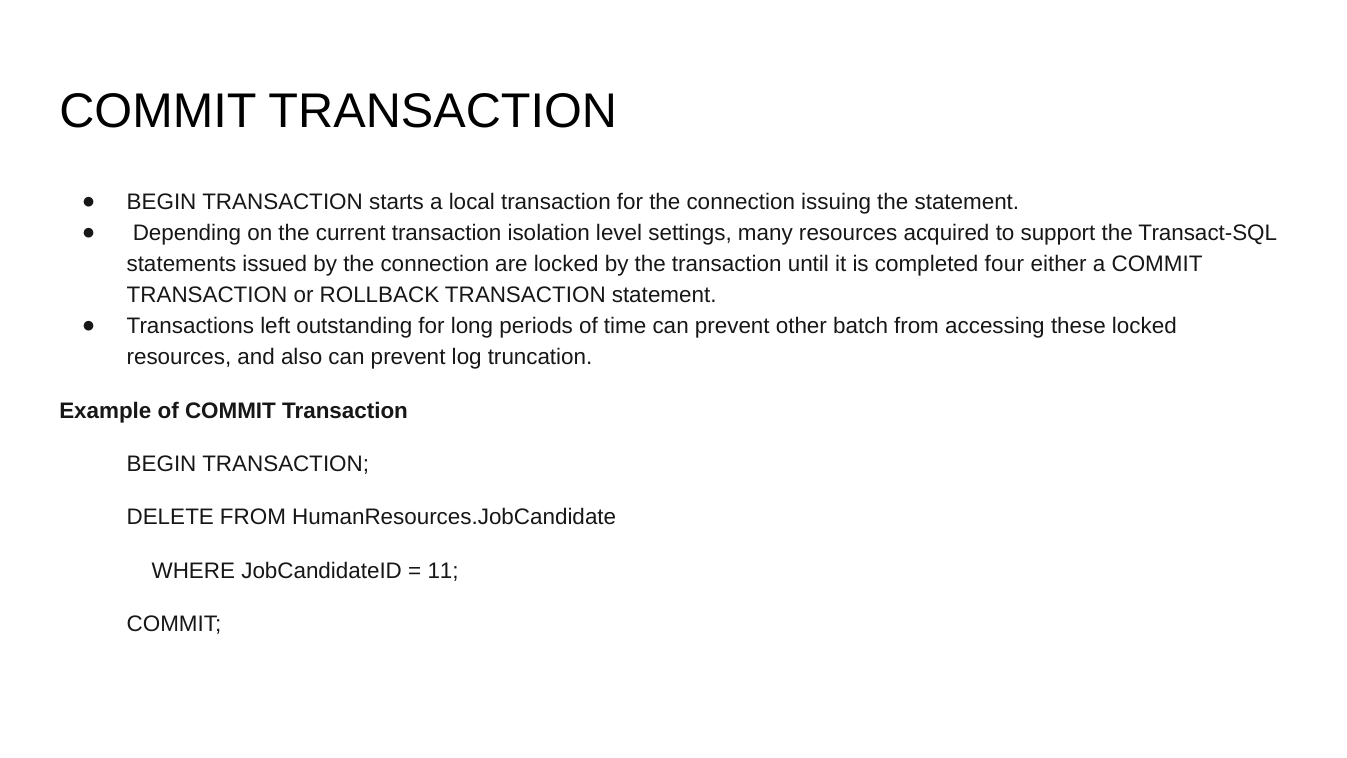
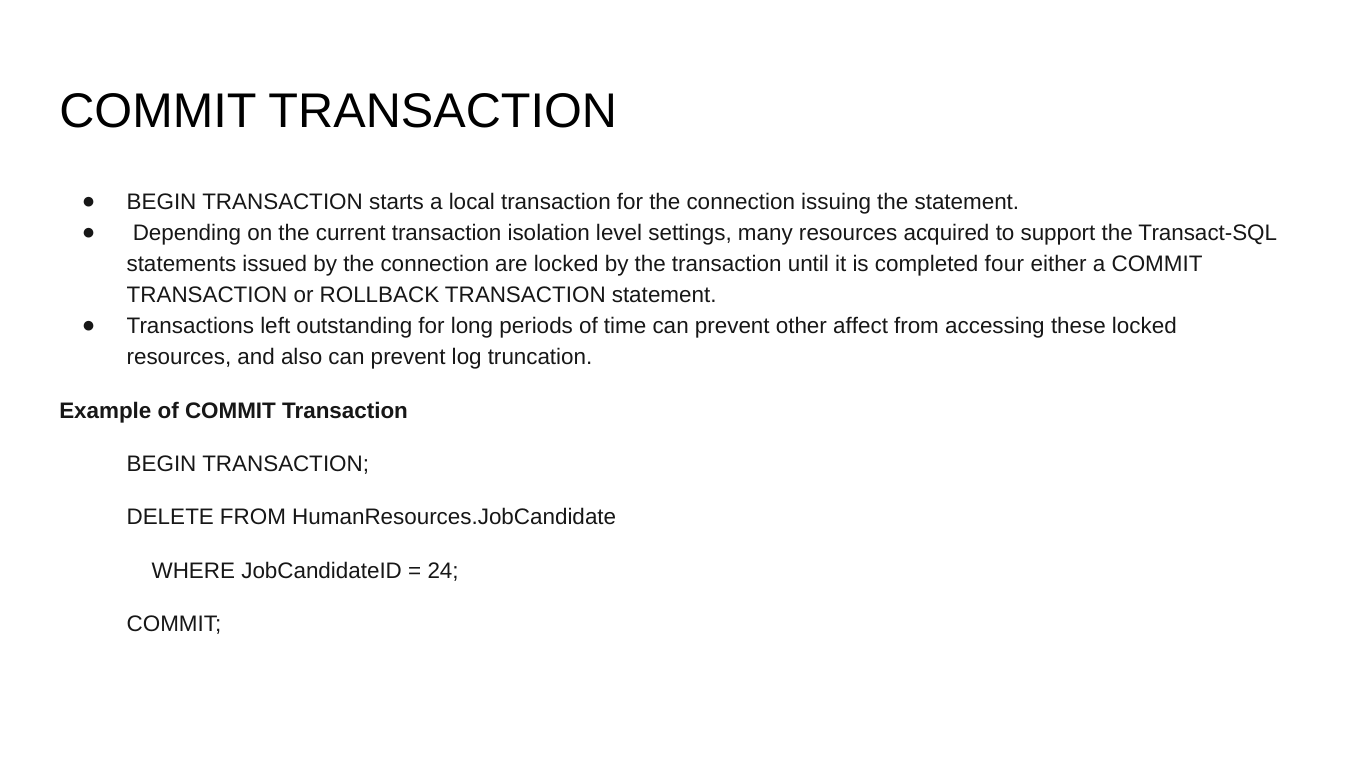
batch: batch -> affect (861, 326)
11: 11 -> 24 (443, 571)
